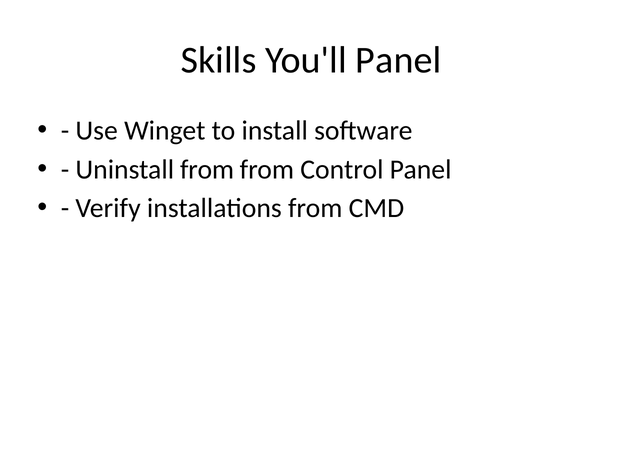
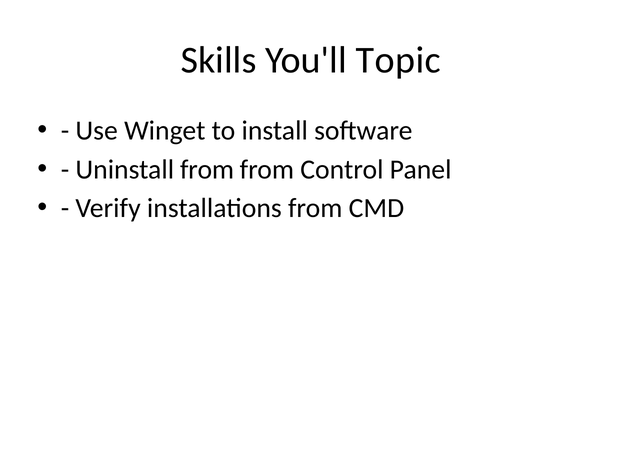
You'll Panel: Panel -> Topic (398, 60)
